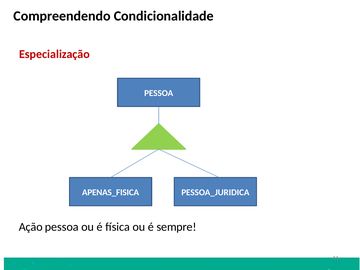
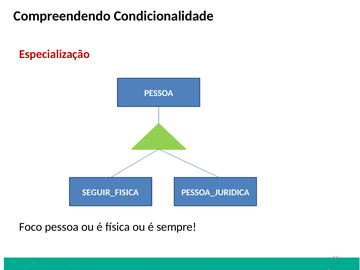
APENAS_FISICA: APENAS_FISICA -> SEGUIR_FISICA (110, 192)
Ação: Ação -> Foco (31, 227)
